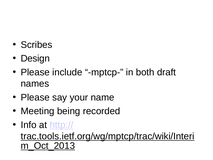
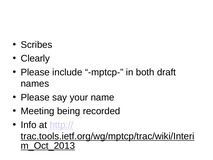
Design: Design -> Clearly (35, 58)
